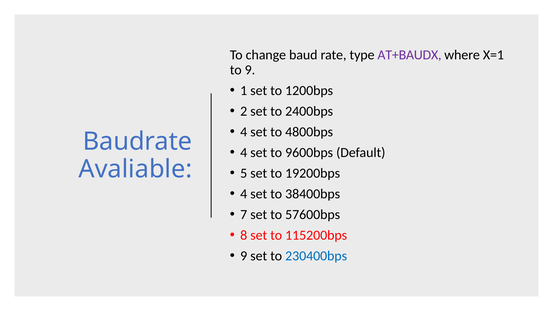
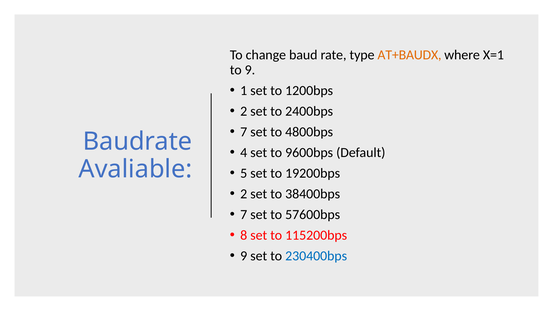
AT+BAUDX colour: purple -> orange (409, 55)
4: 4 -> 7 (244, 132)
4: 4 -> 2 (244, 194)
